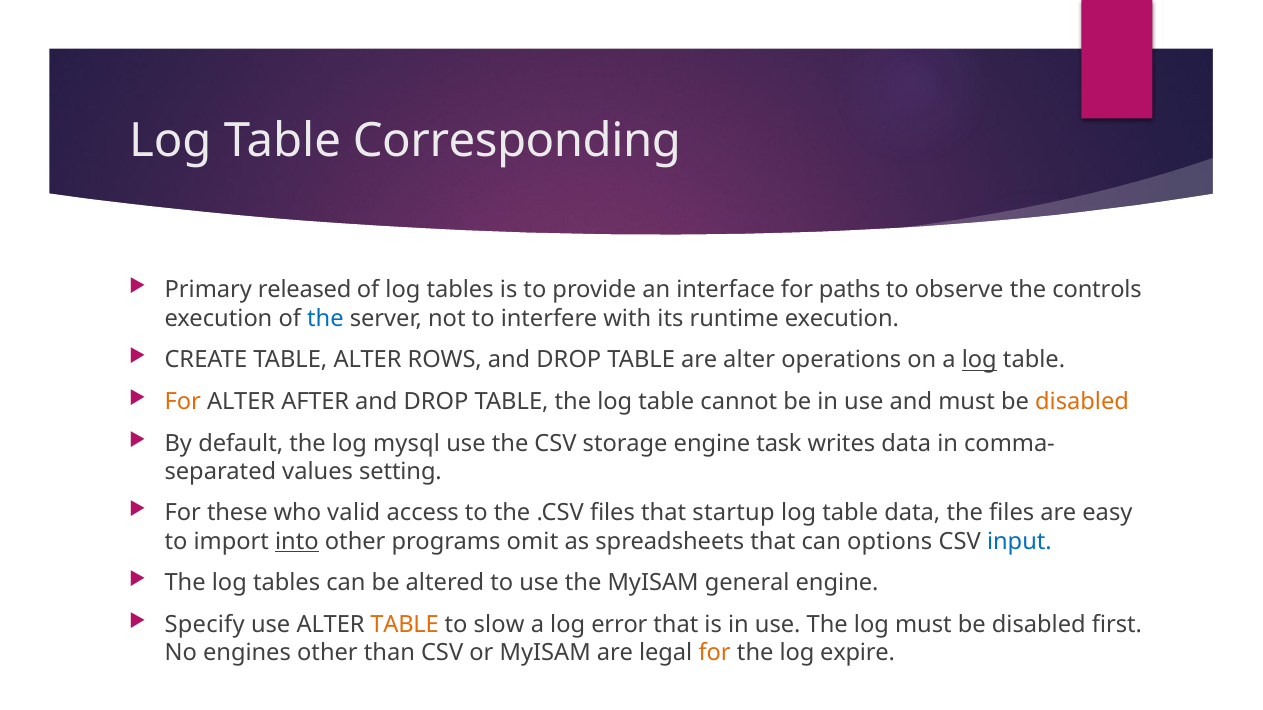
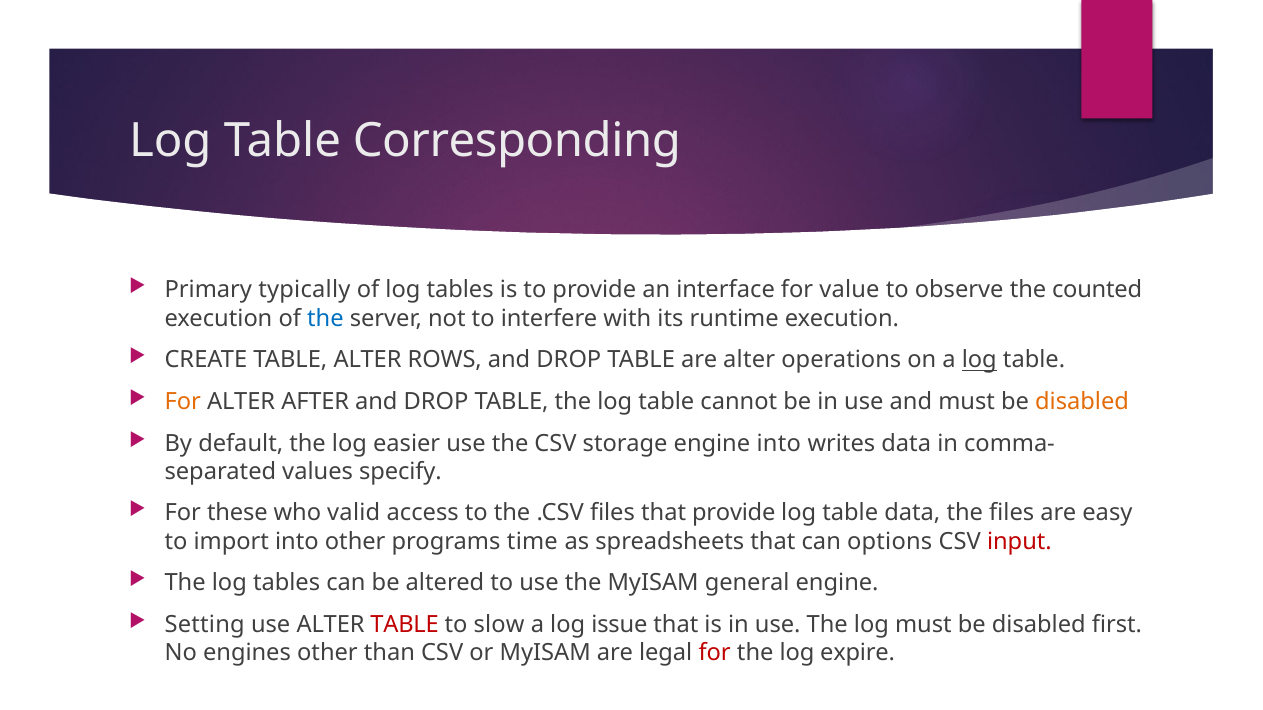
released: released -> typically (304, 290)
paths: paths -> value (849, 290)
controls: controls -> counted (1097, 290)
mysql: mysql -> easier (407, 443)
engine task: task -> into (779, 443)
setting: setting -> specify (400, 472)
that startup: startup -> provide (734, 513)
into underline: present -> none (297, 542)
omit: omit -> time (532, 542)
input colour: blue -> red (1019, 542)
Specify: Specify -> Setting (205, 625)
TABLE colour: orange -> red (405, 625)
error: error -> issue (619, 625)
for colour: orange -> red (715, 653)
